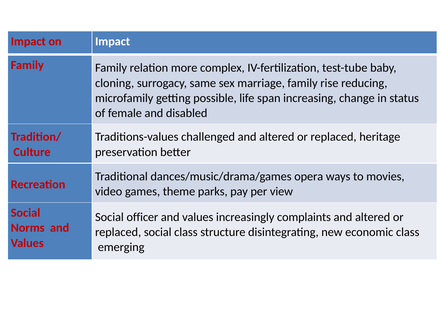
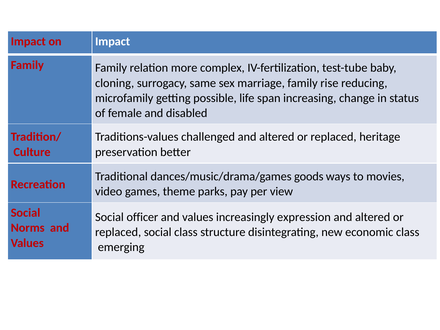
opera: opera -> goods (309, 176)
complaints: complaints -> expression (304, 217)
